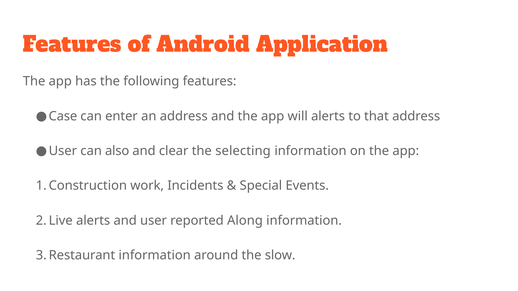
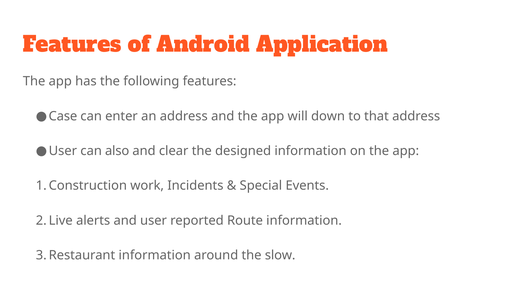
will alerts: alerts -> down (328, 116)
selecting: selecting -> designed (243, 151)
Along: Along -> Route (245, 221)
